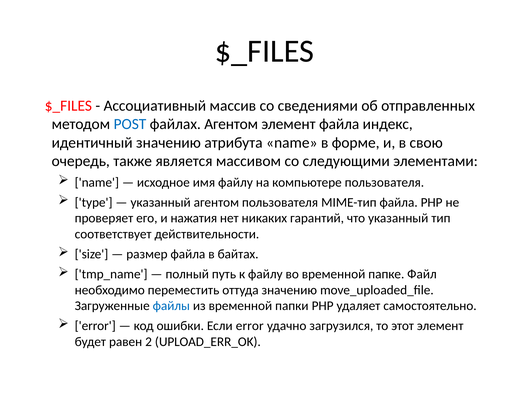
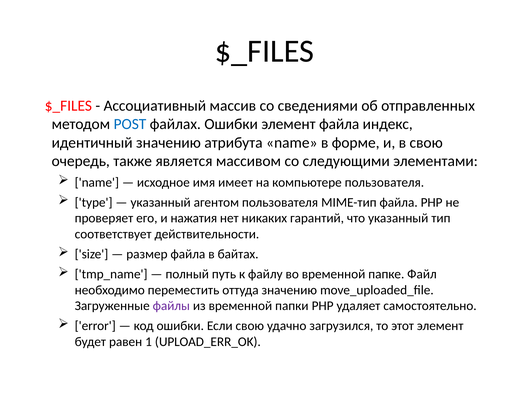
файлах Агентом: Агентом -> Ошибки (231, 124)
имя файлу: файлу -> имеет (235, 182)
файлы colour: blue -> purple (171, 306)
Если error: error -> свою (250, 326)
2: 2 -> 1 (149, 342)
